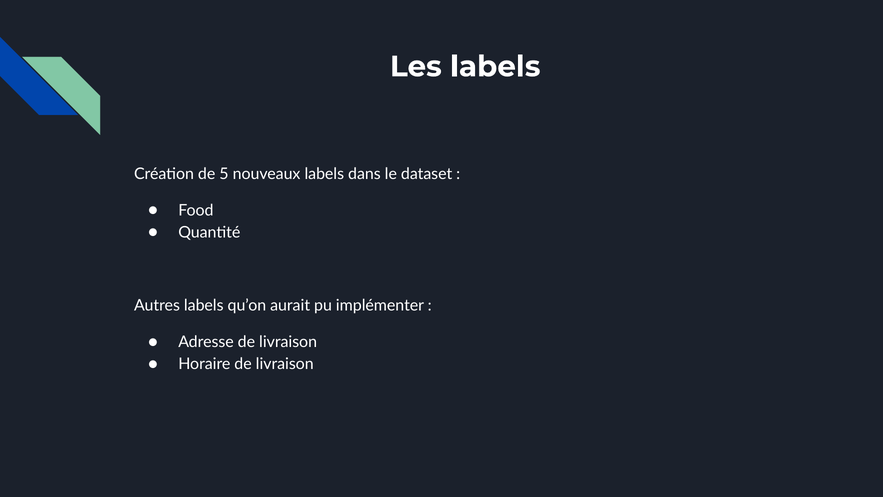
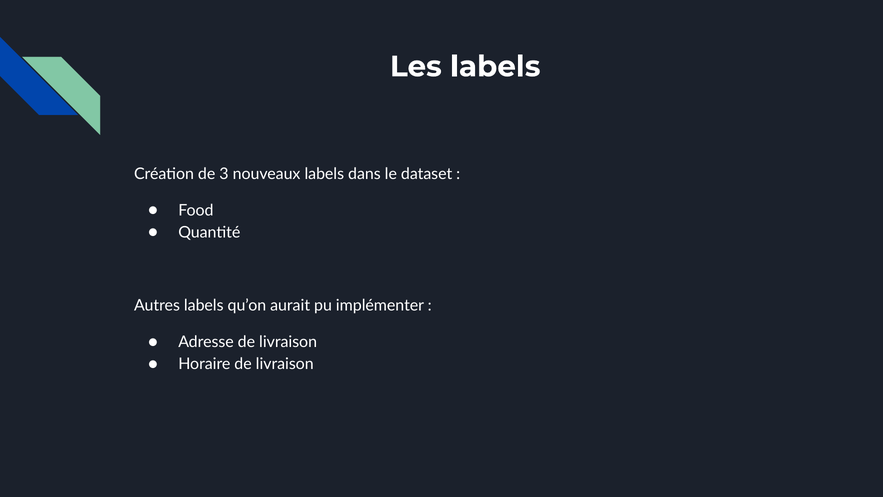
5: 5 -> 3 (224, 174)
